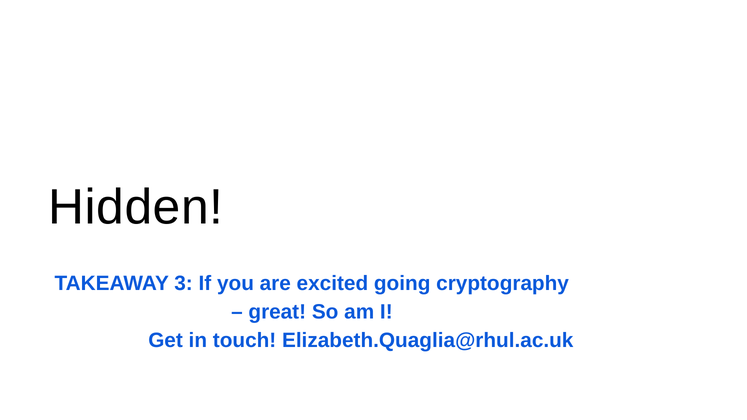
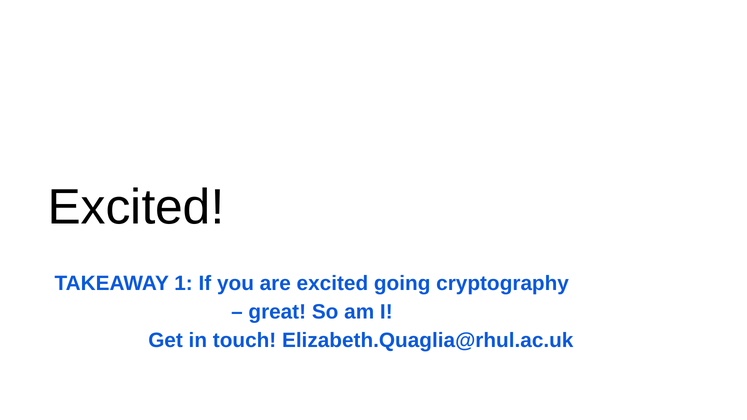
Hidden: Hidden -> Excited (136, 207)
3: 3 -> 1 (184, 283)
